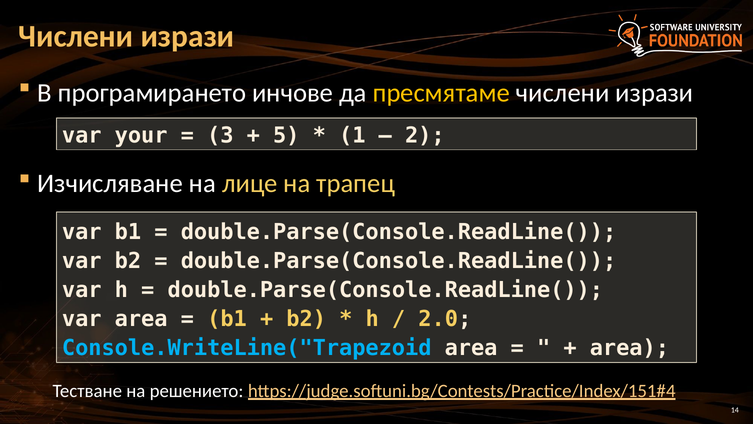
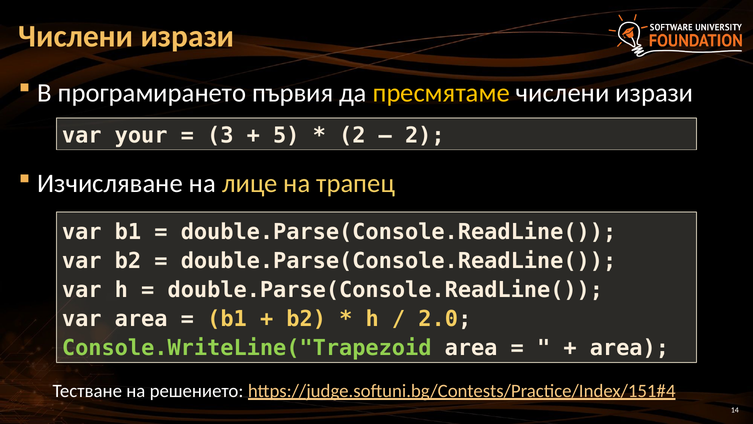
инчове: инчове -> първия (293, 93)
1: 1 -> 2 (352, 135)
Console.WriteLine("Trapezoid colour: light blue -> light green (247, 348)
